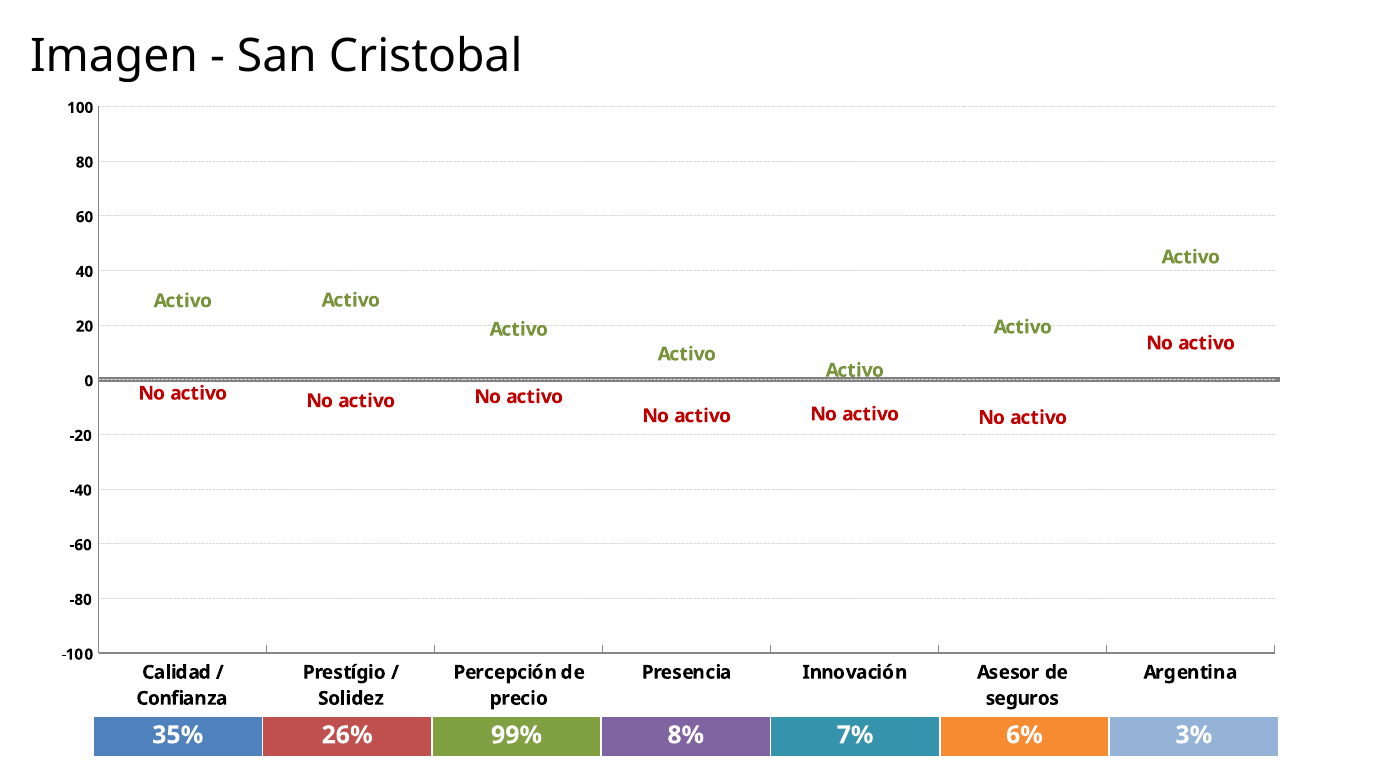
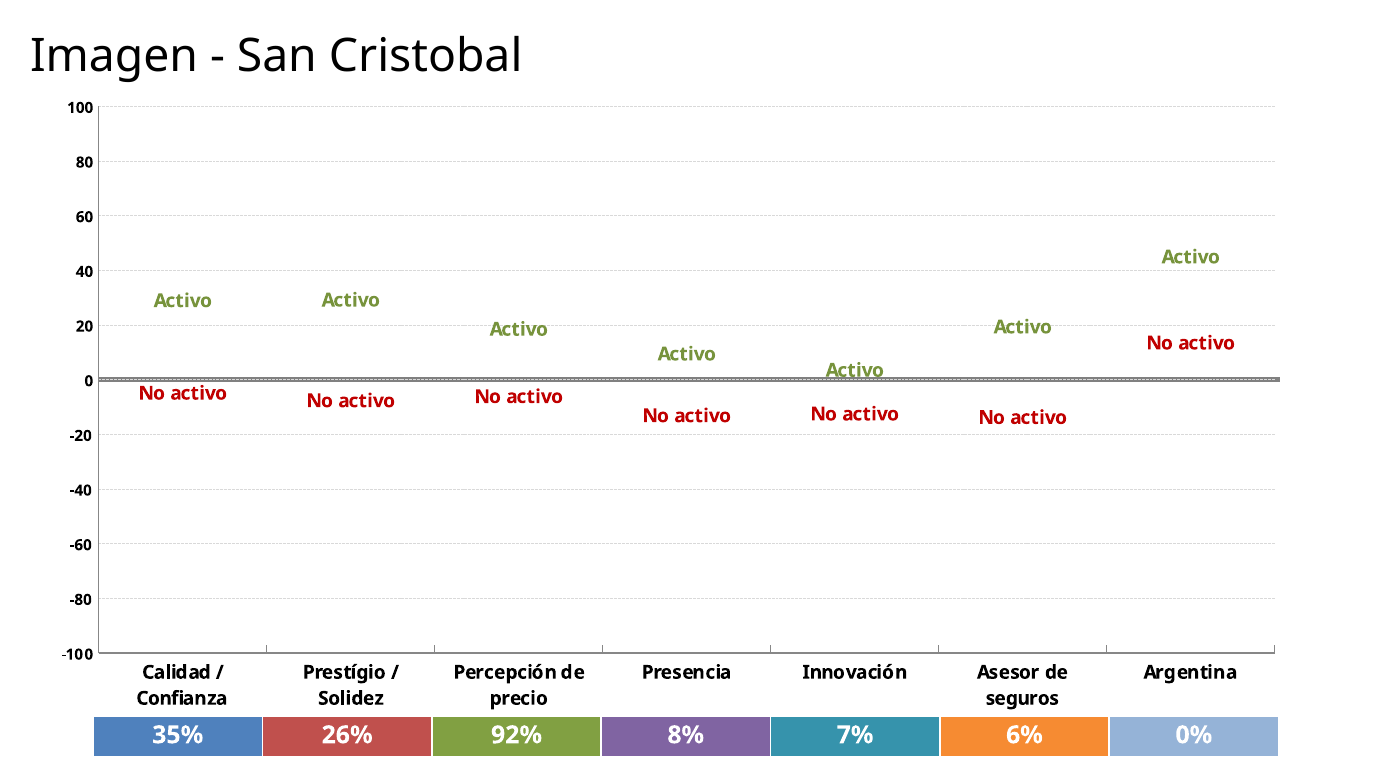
99%: 99% -> 92% (517, 735)
3%: 3% -> 0% (1194, 735)
